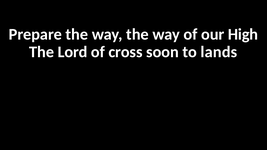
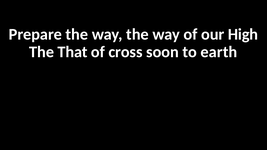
Lord: Lord -> That (73, 52)
lands: lands -> earth (219, 52)
